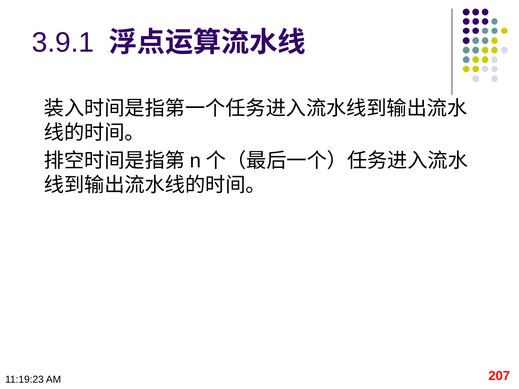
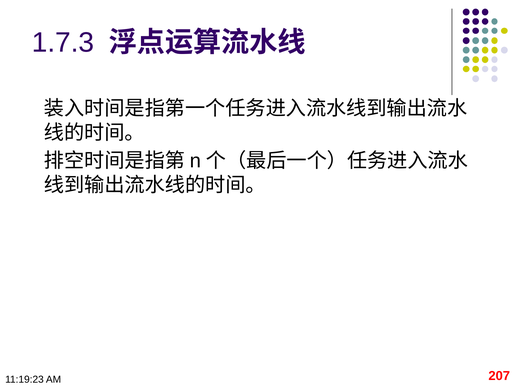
3.9.1: 3.9.1 -> 1.7.3 (63, 43)
